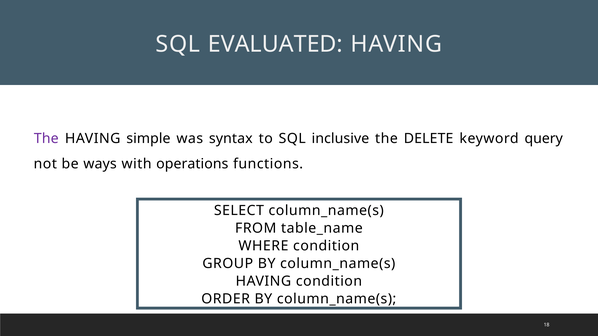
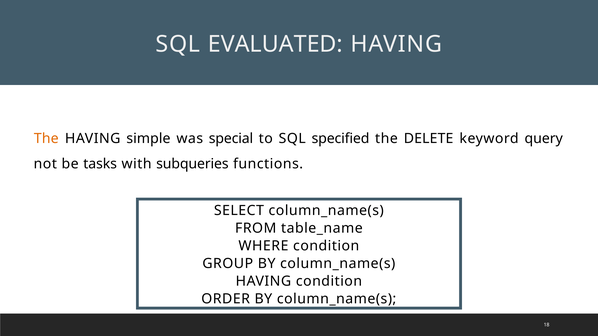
The colour: purple -> orange (46, 139)
syntax: syntax -> special (231, 139)
inclusive: inclusive -> specified (341, 139)
ways: ways -> tasks (100, 164)
operations: operations -> subqueries (192, 164)
